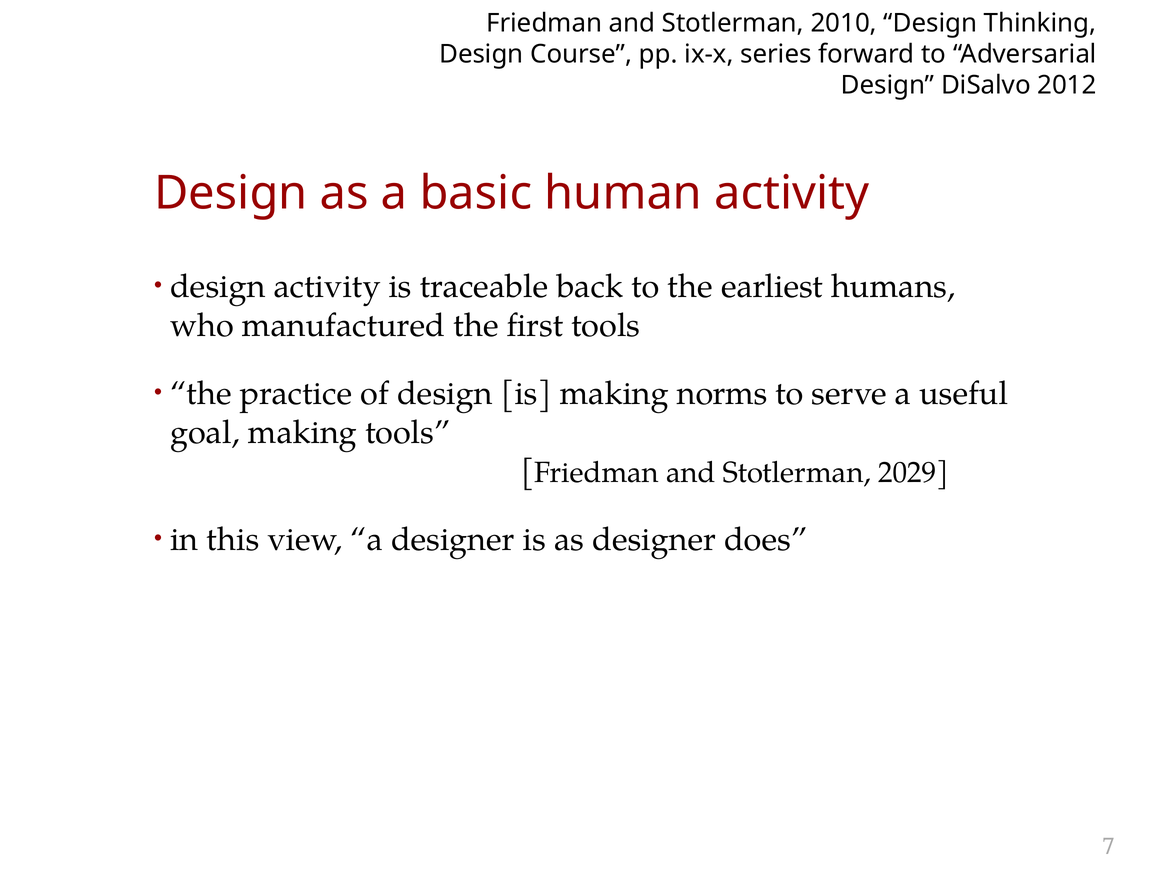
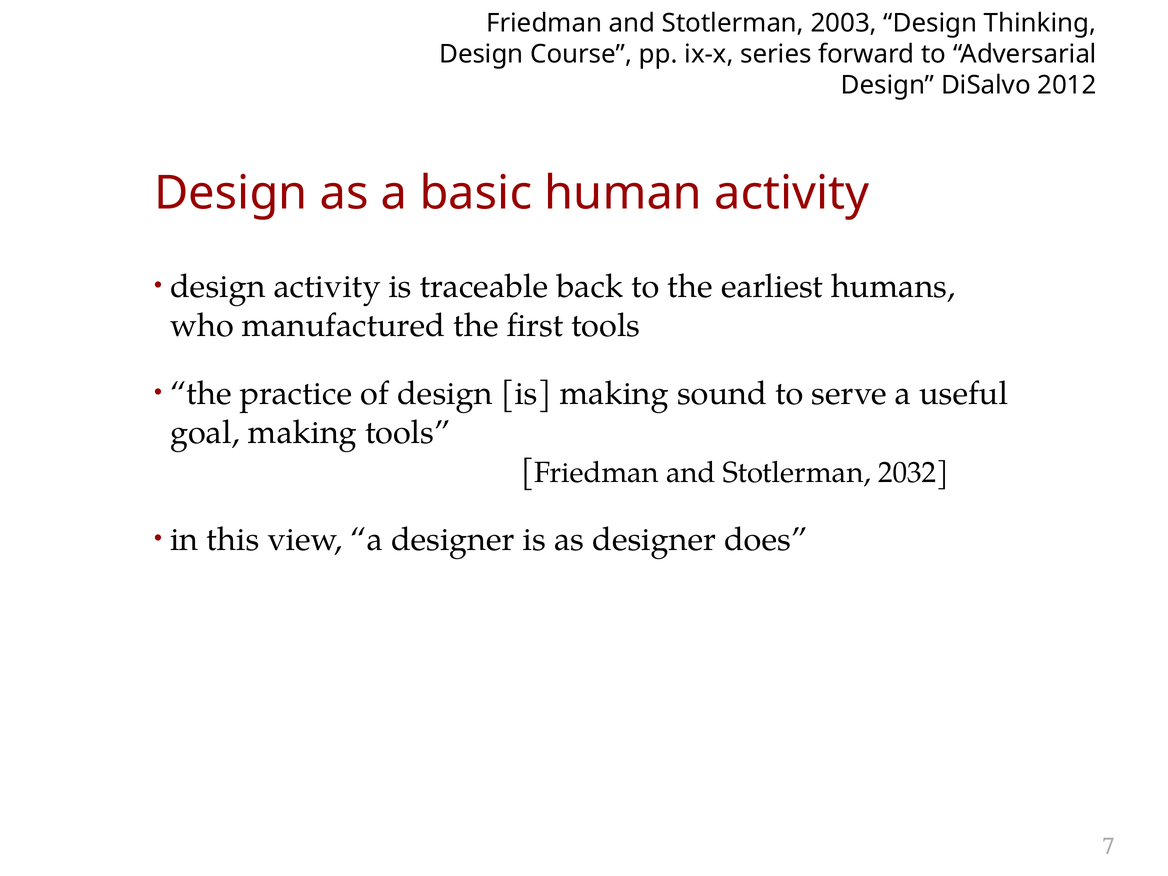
2010: 2010 -> 2003 (844, 23)
norms: norms -> sound (722, 393)
2029: 2029 -> 2032 (914, 472)
